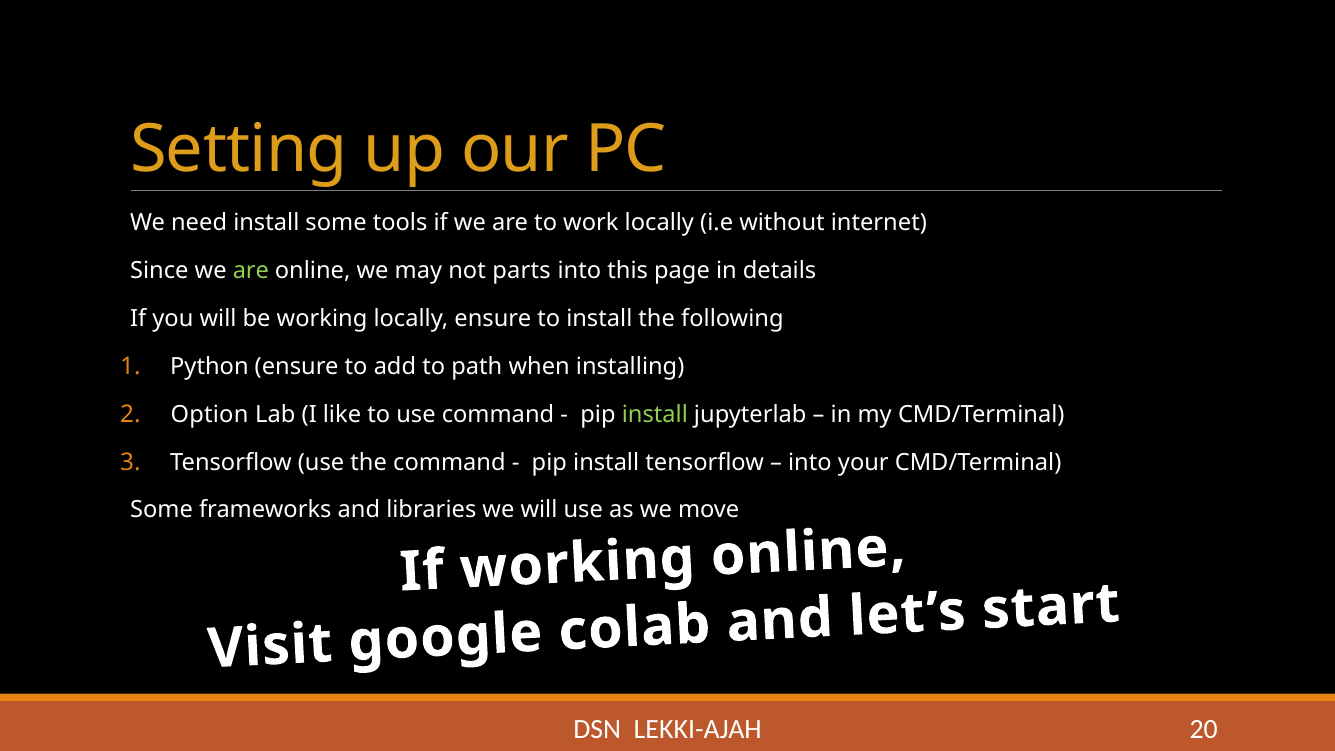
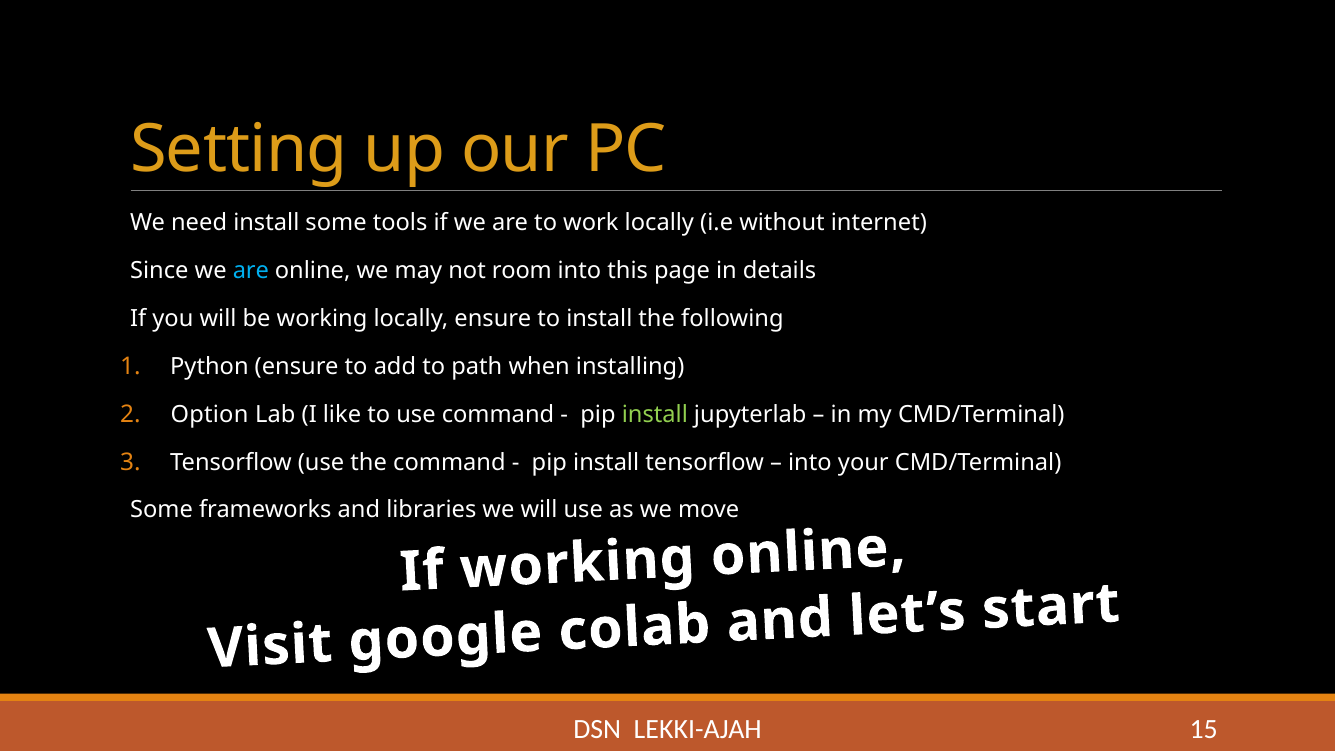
are colour: light green -> light blue (251, 271)
parts: parts -> room (522, 271)
20: 20 -> 15 (1204, 729)
